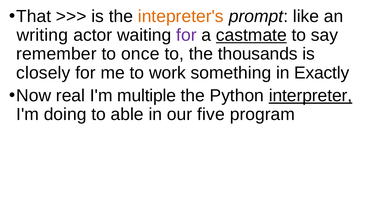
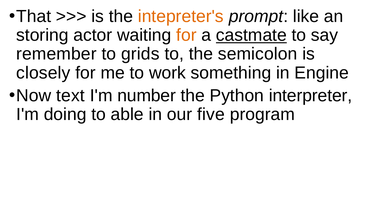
writing: writing -> storing (42, 35)
for colour: purple -> orange (186, 35)
once: once -> grids (140, 54)
thousands: thousands -> semicolon (258, 54)
Exactly: Exactly -> Engine (322, 73)
real: real -> text (70, 96)
multiple: multiple -> number (147, 96)
interpreter underline: present -> none (311, 96)
